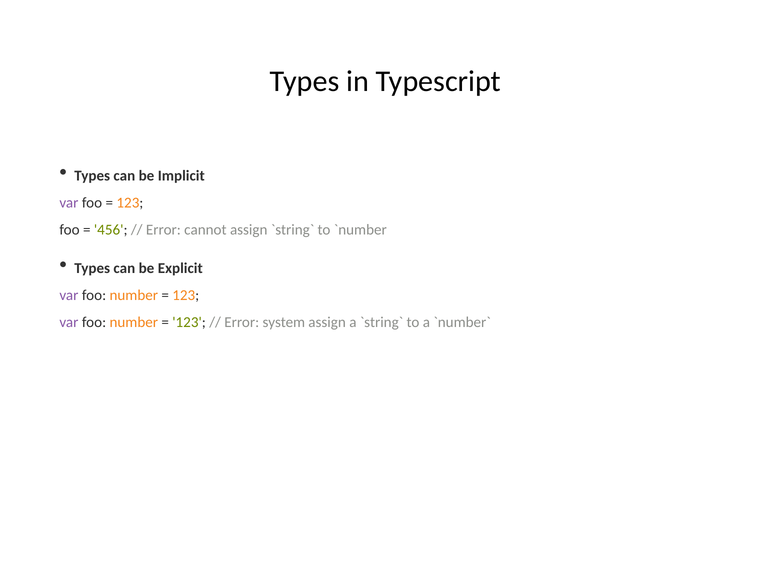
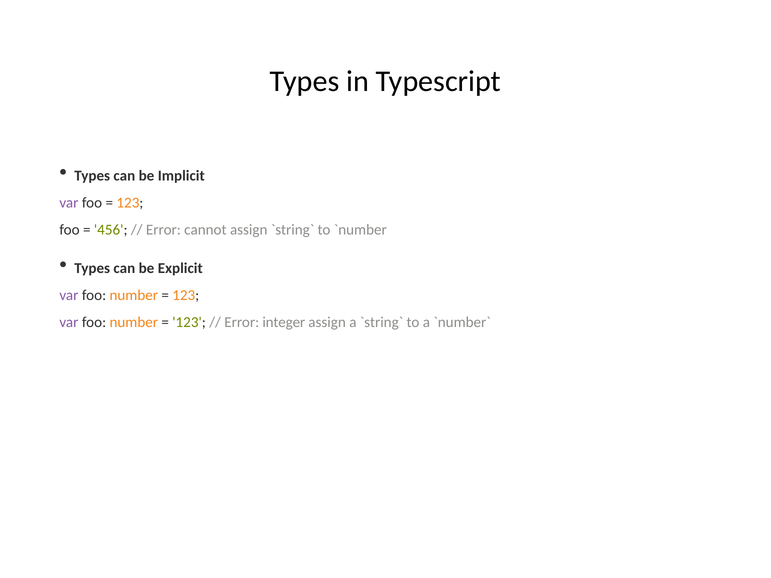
system: system -> integer (284, 323)
